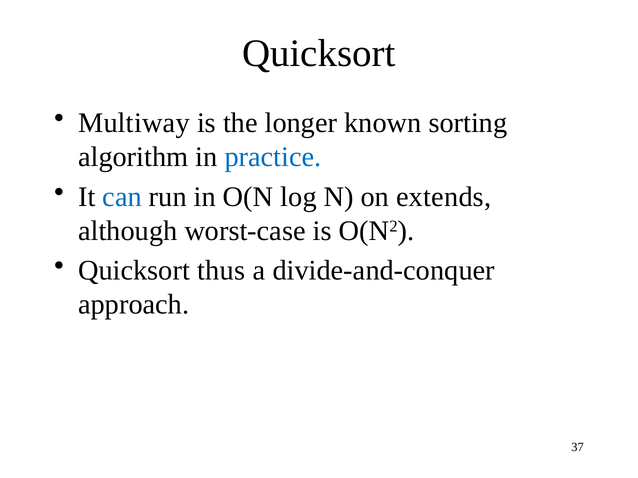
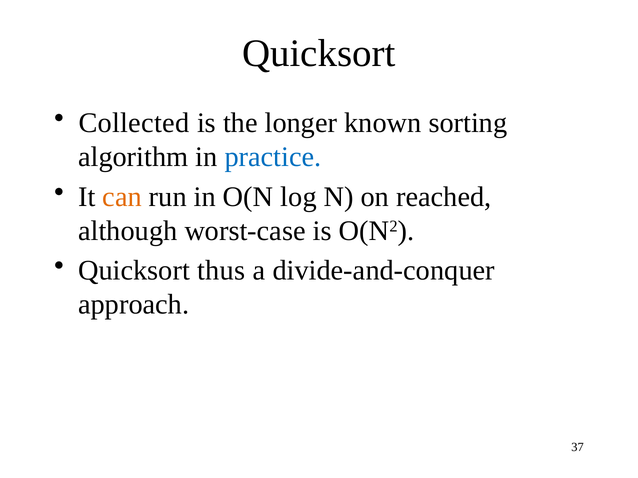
Multiway: Multiway -> Collected (134, 123)
can colour: blue -> orange (122, 197)
extends: extends -> reached (444, 197)
